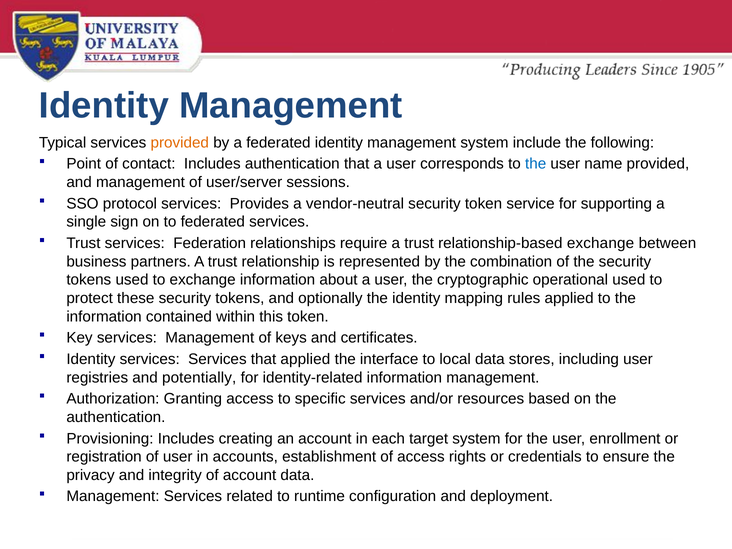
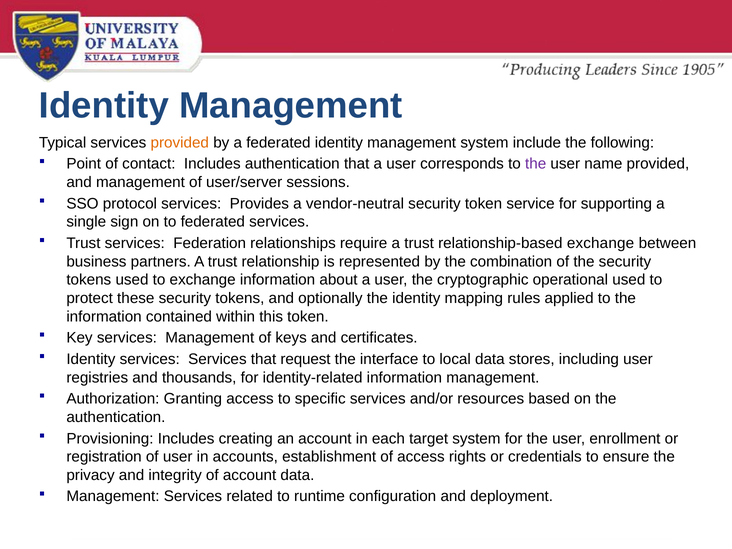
the colour: blue -> purple (536, 164)
that applied: applied -> request (305, 359)
potentially: potentially -> thousands (199, 377)
